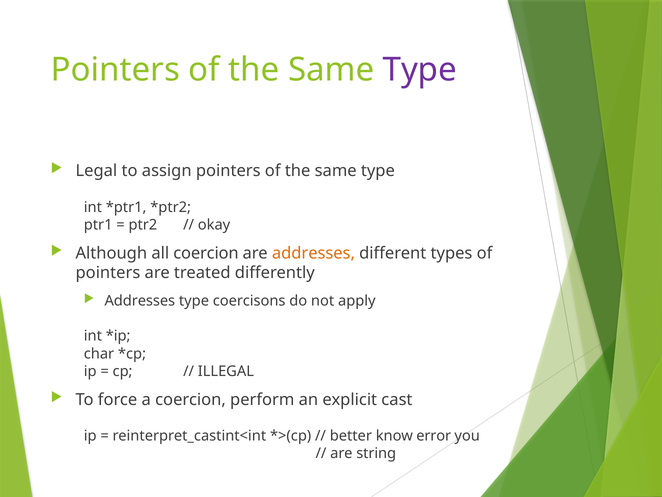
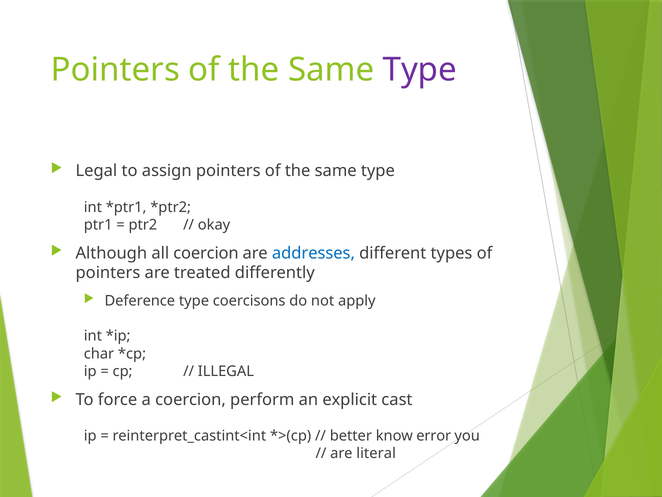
addresses colour: orange -> blue (313, 253)
Addresses: Addresses -> Deference (140, 301)
string: string -> literal (376, 453)
